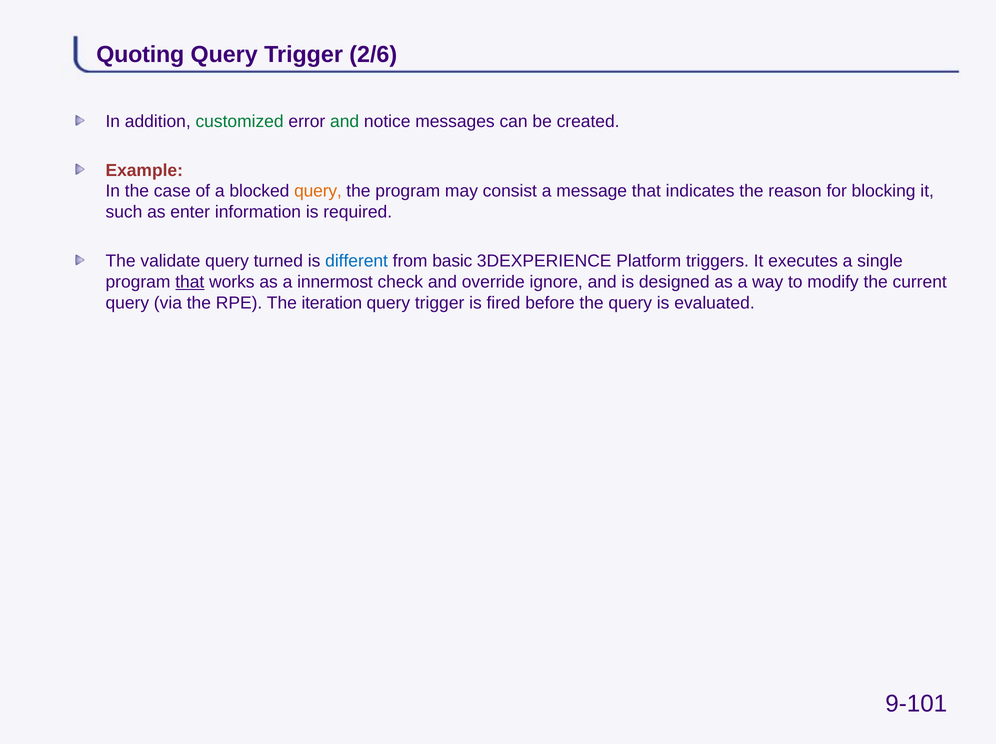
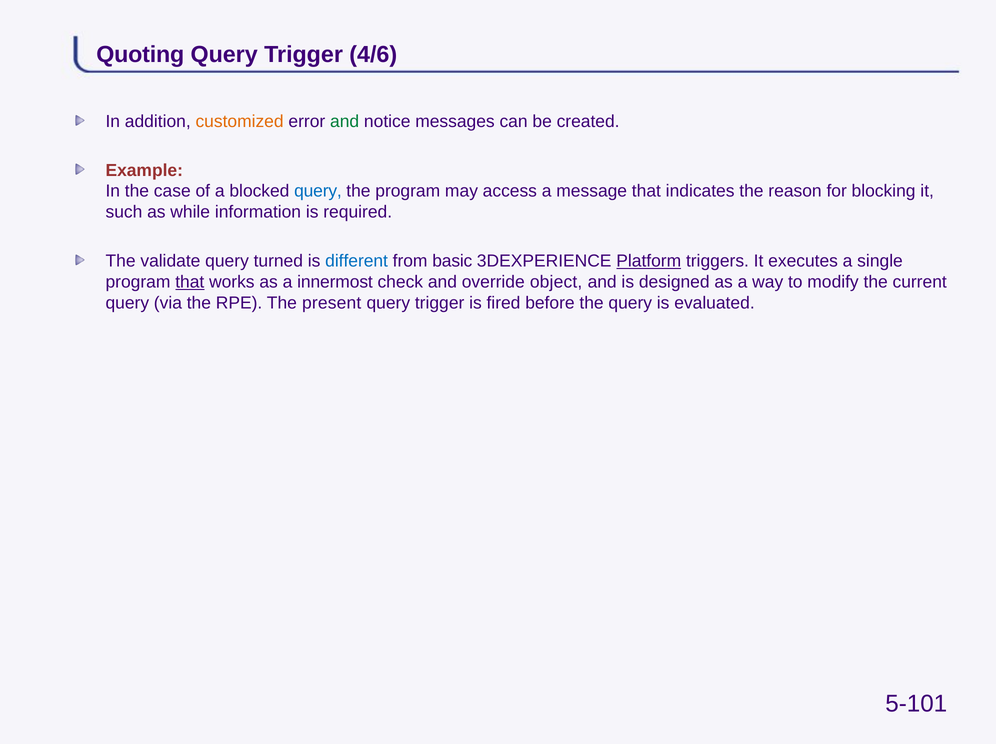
2/6: 2/6 -> 4/6 (373, 54)
customized colour: green -> orange (240, 121)
query colour: orange -> blue (318, 191)
consist: consist -> access (510, 191)
enter: enter -> while (190, 212)
Platform underline: none -> present (649, 261)
ignore: ignore -> object (556, 282)
iteration: iteration -> present (332, 303)
9-101: 9-101 -> 5-101 (916, 704)
